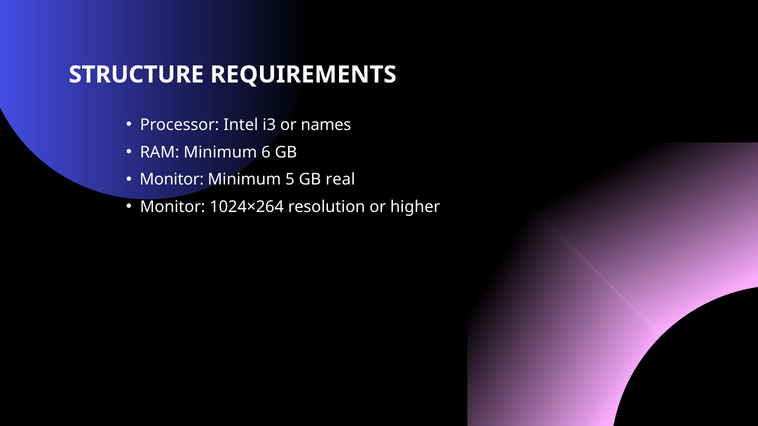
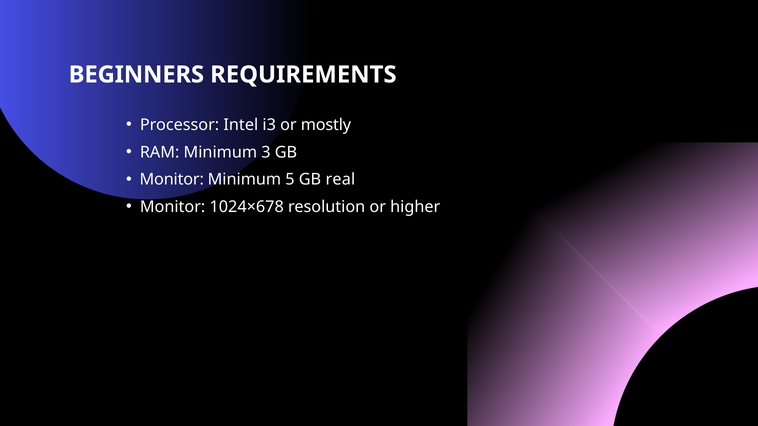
STRUCTURE: STRUCTURE -> BEGINNERS (136, 75)
names: names -> mostly (326, 125)
6: 6 -> 3 (266, 152)
1024×264: 1024×264 -> 1024×678 (247, 207)
